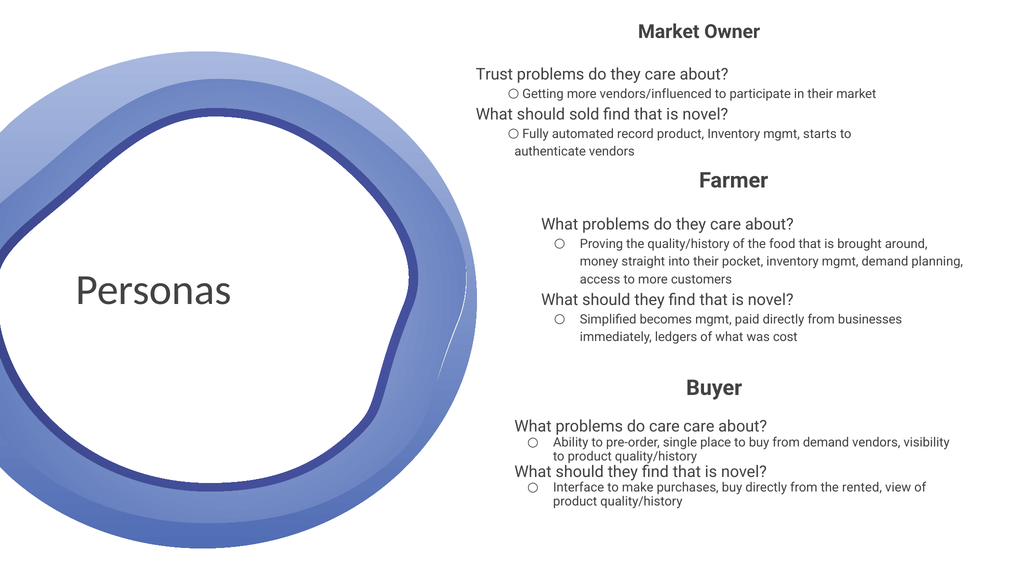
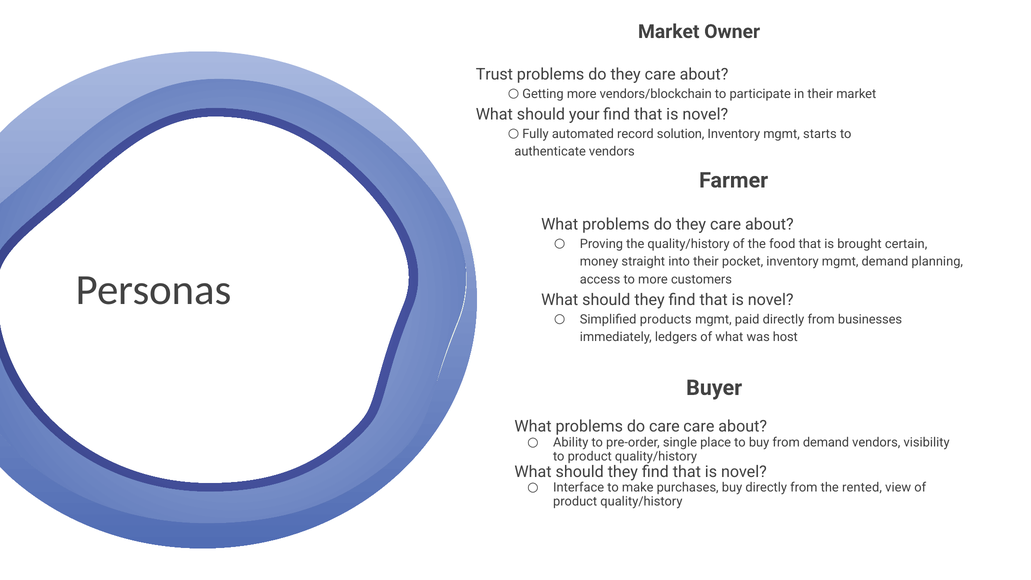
vendors/influenced: vendors/influenced -> vendors/blockchain (656, 94)
sold: sold -> your (584, 114)
record product: product -> solution (681, 134)
around: around -> certain (906, 244)
becomes: becomes -> products (666, 319)
cost: cost -> host (785, 337)
